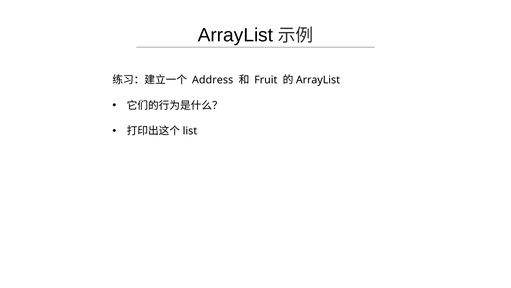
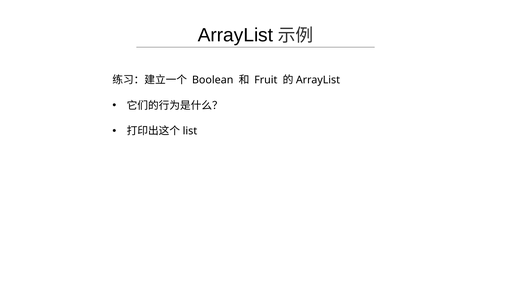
Address: Address -> Boolean (213, 80)
